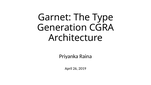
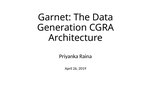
Type: Type -> Data (103, 17)
